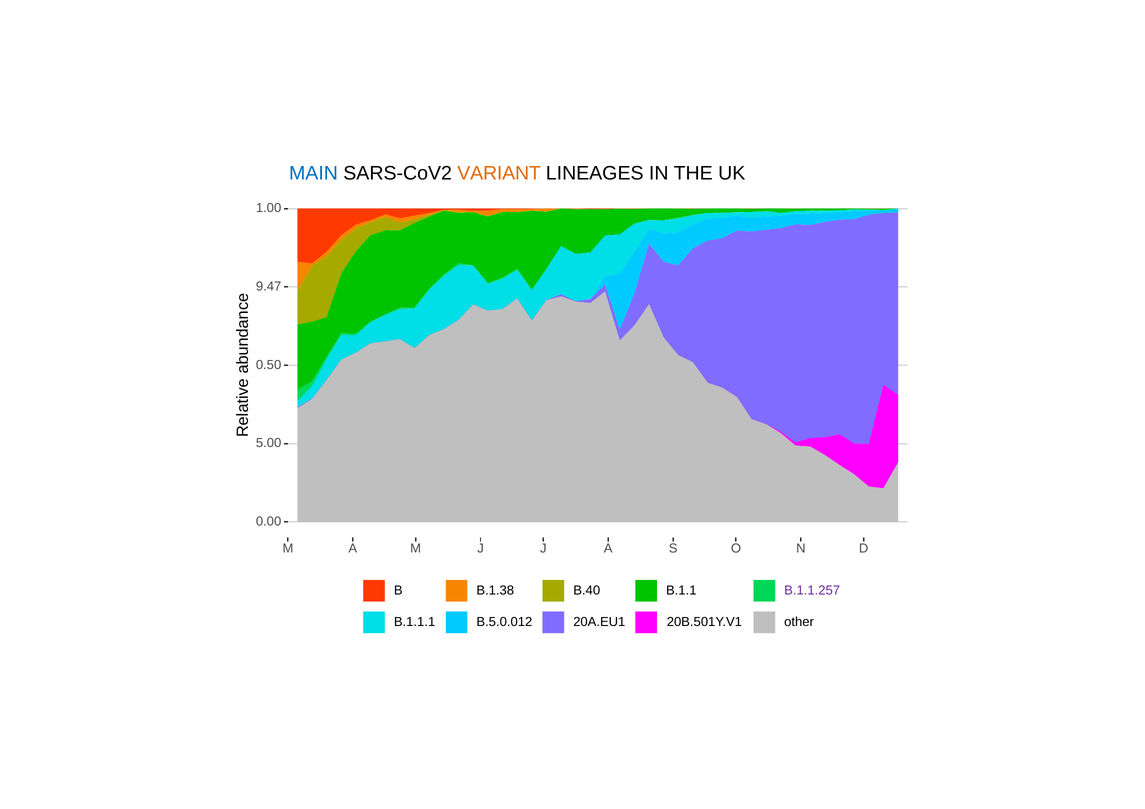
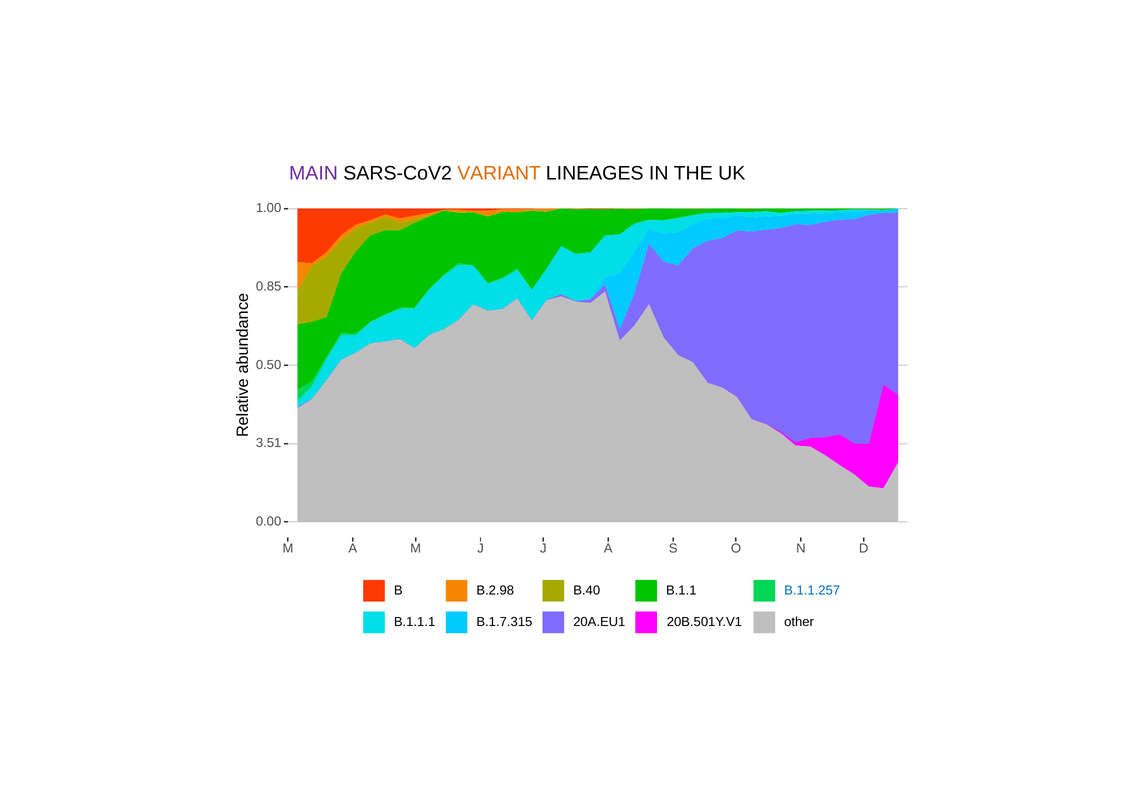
MAIN colour: blue -> purple (313, 174)
9.47: 9.47 -> 0.85 (269, 287)
5.00: 5.00 -> 3.51 (269, 443)
B.1.38: B.1.38 -> B.2.98 (495, 591)
B.1.1.257 colour: purple -> blue (812, 591)
B.5.0.012: B.5.0.012 -> B.1.7.315 (504, 622)
